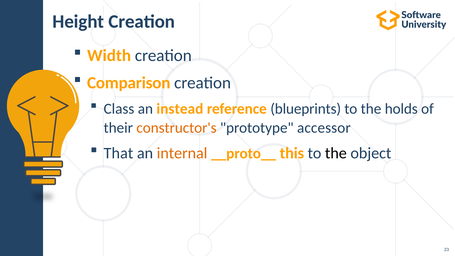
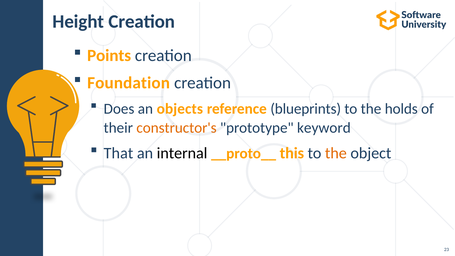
Width: Width -> Points (109, 56)
Comparison: Comparison -> Foundation (129, 83)
Class: Class -> Does (119, 109)
instead: instead -> objects (180, 109)
accessor: accessor -> keyword (324, 128)
internal colour: orange -> black (182, 153)
the colour: black -> orange (336, 153)
